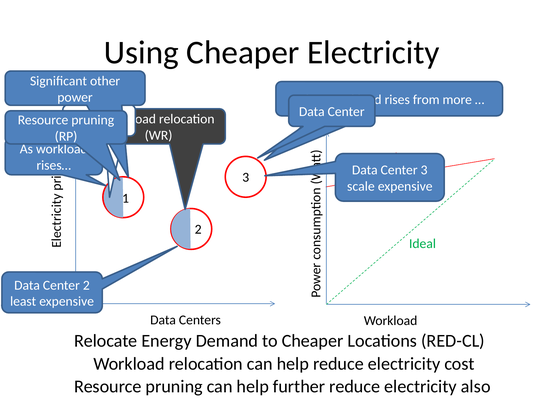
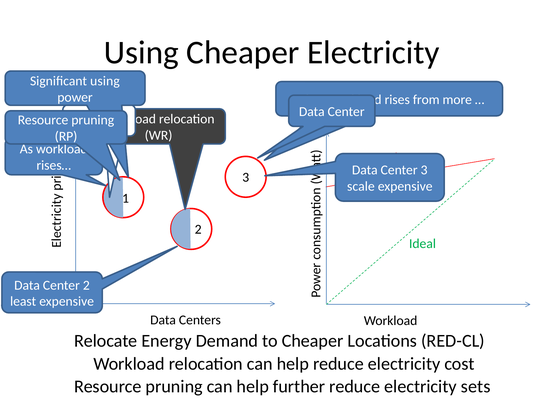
Significant other: other -> using (105, 81)
also: also -> sets (476, 387)
